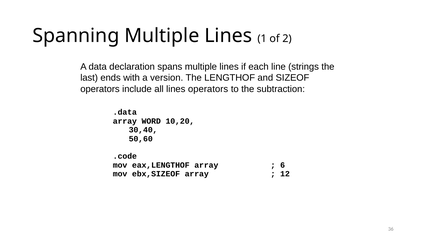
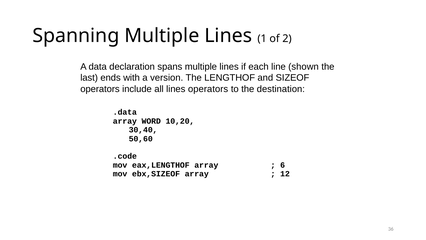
strings: strings -> shown (304, 67)
subtraction: subtraction -> destination (281, 89)
